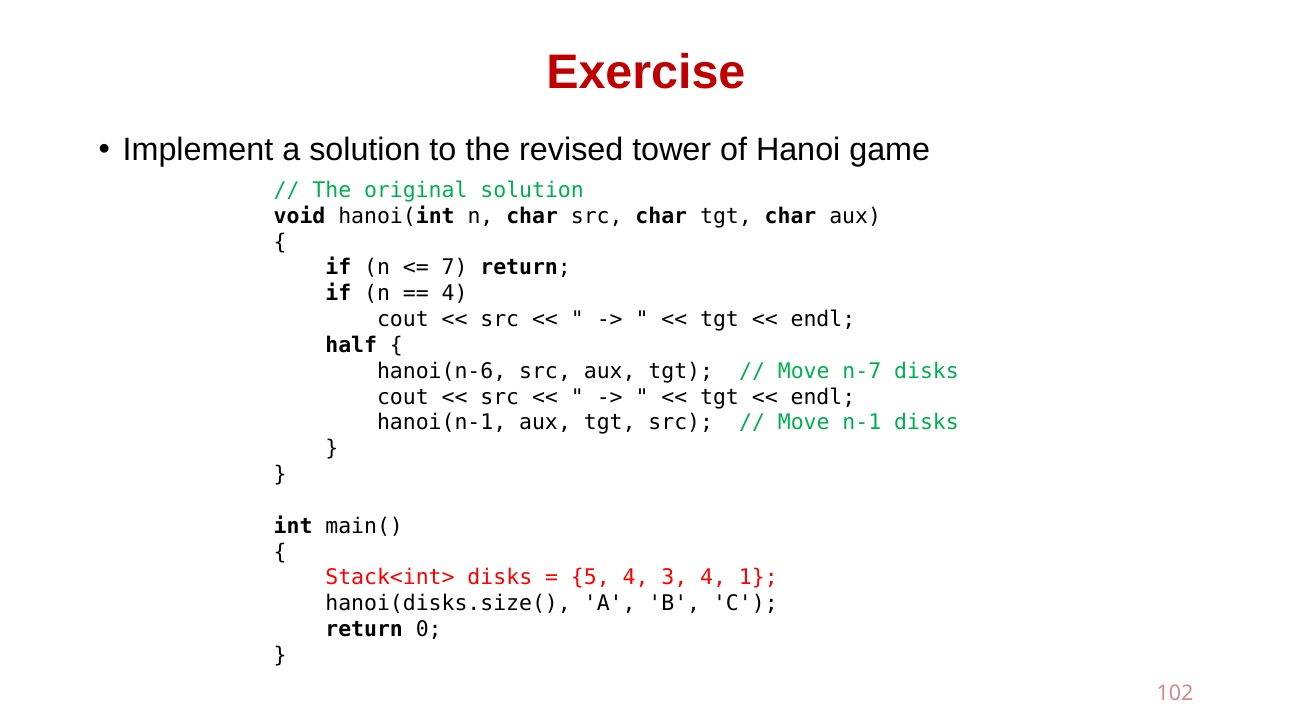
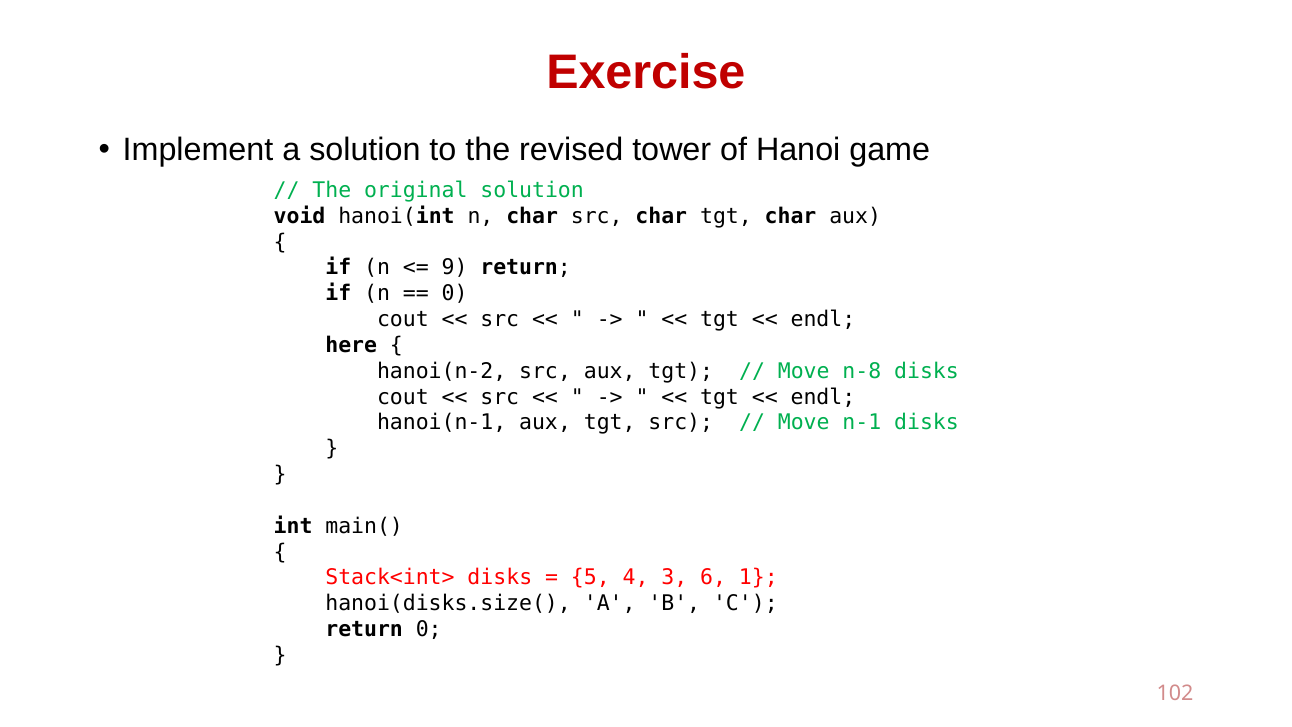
7: 7 -> 9 (455, 268)
4: 4 -> 0 (455, 294)
half: half -> here (351, 345)
hanoi(n-6: hanoi(n-6 -> hanoi(n-2 (442, 371)
n-7: n-7 -> n-8 (862, 371)
3 4: 4 -> 6 (713, 578)
